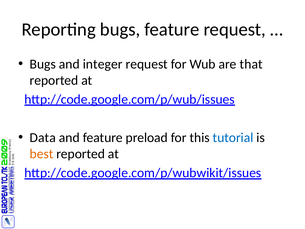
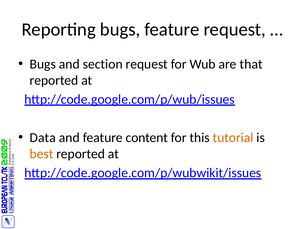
integer: integer -> section (103, 64)
preload: preload -> content (147, 138)
tutorial colour: blue -> orange (233, 138)
